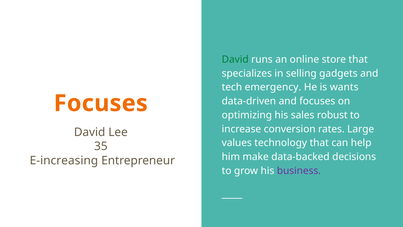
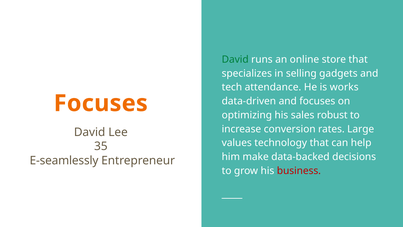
emergency: emergency -> attendance (273, 87)
wants: wants -> works (344, 87)
E-increasing: E-increasing -> E-seamlessly (64, 160)
business colour: purple -> red (299, 171)
